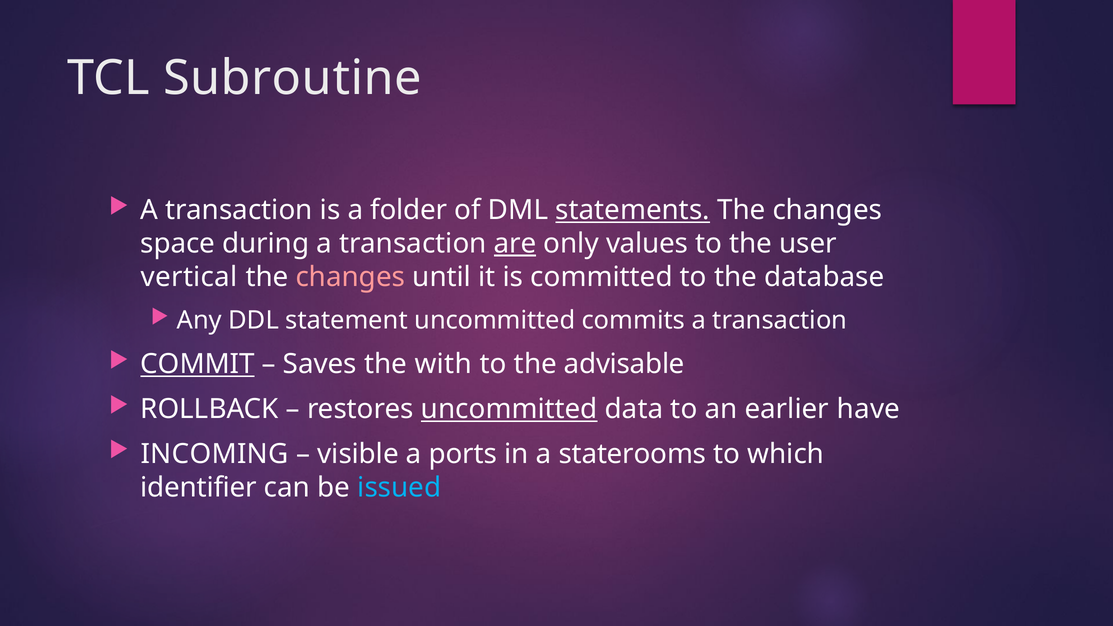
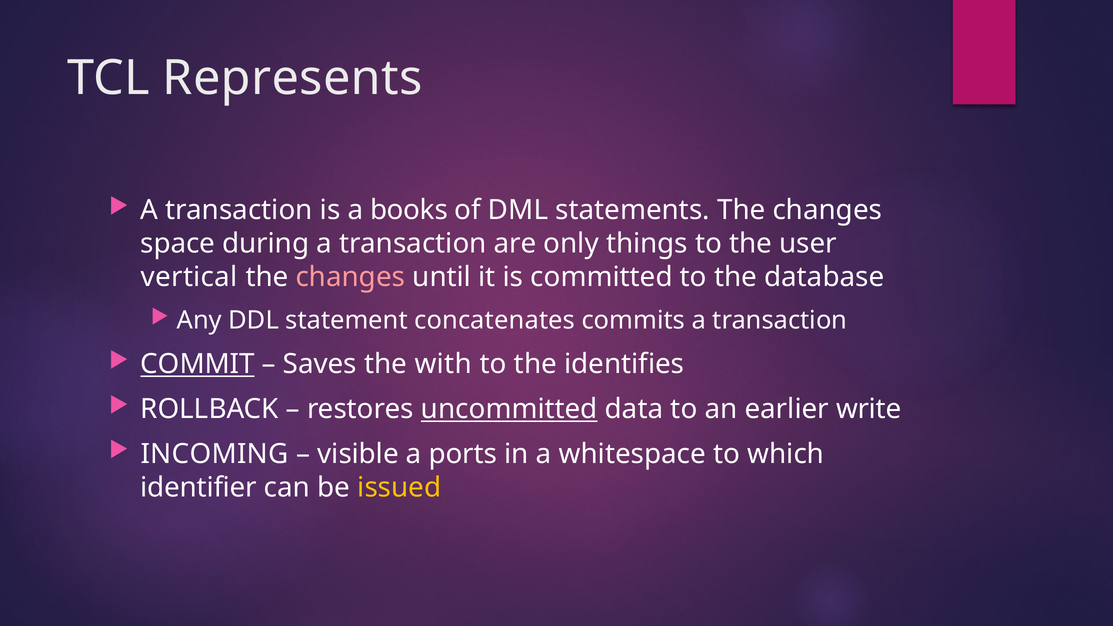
Subroutine: Subroutine -> Represents (292, 78)
folder: folder -> books (409, 210)
statements underline: present -> none (633, 210)
are underline: present -> none (515, 244)
values: values -> things (647, 244)
statement uncommitted: uncommitted -> concatenates (495, 320)
advisable: advisable -> identifies (624, 364)
have: have -> write (869, 409)
staterooms: staterooms -> whitespace (632, 454)
issued colour: light blue -> yellow (399, 488)
